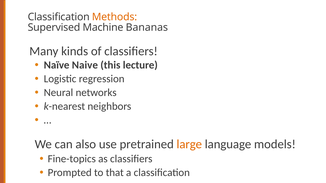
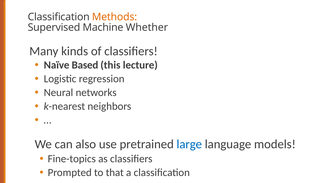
Bananas: Bananas -> Whether (147, 27)
Naive: Naive -> Based (85, 65)
large colour: orange -> blue (189, 144)
